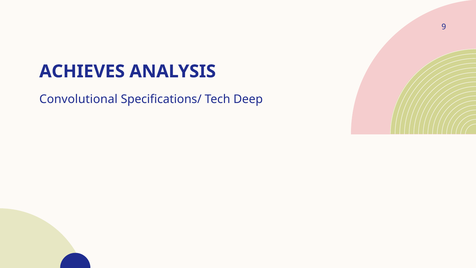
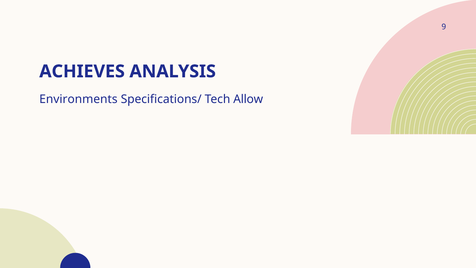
Convolutional: Convolutional -> Environments (78, 99)
Deep: Deep -> Allow (248, 99)
